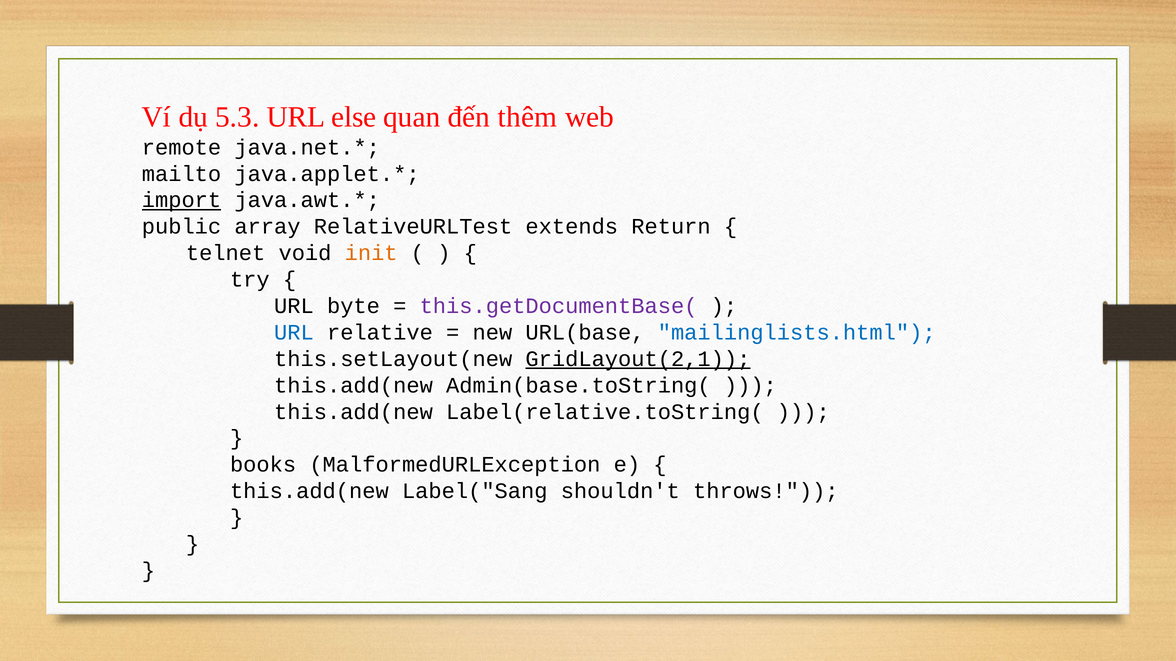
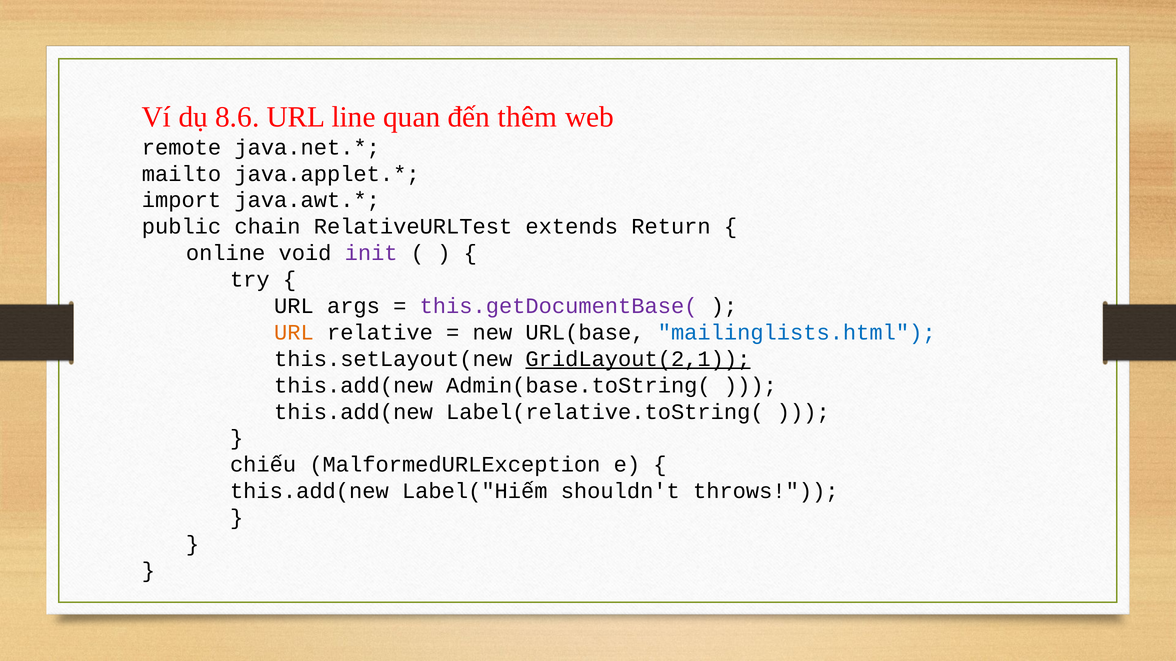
5.3: 5.3 -> 8.6 (237, 117)
else: else -> line (354, 117)
import underline: present -> none (182, 200)
array: array -> chain (267, 227)
telnet: telnet -> online (226, 253)
init colour: orange -> purple (371, 253)
byte: byte -> args (353, 306)
URL colour: blue -> orange (294, 333)
books: books -> chiếu (263, 465)
Label("Sang: Label("Sang -> Label("Hiếm (475, 491)
